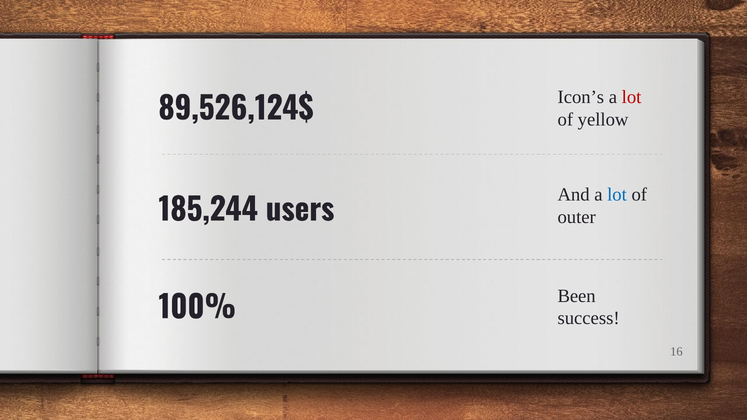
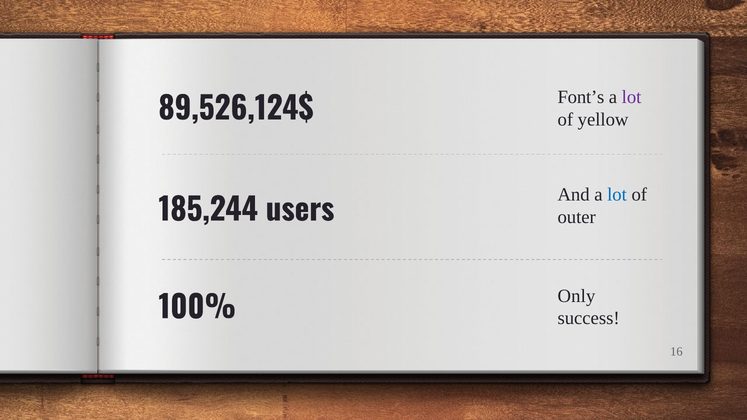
Icon’s: Icon’s -> Font’s (581, 97)
lot colour: red -> purple (632, 97)
Been: Been -> Only (576, 296)
